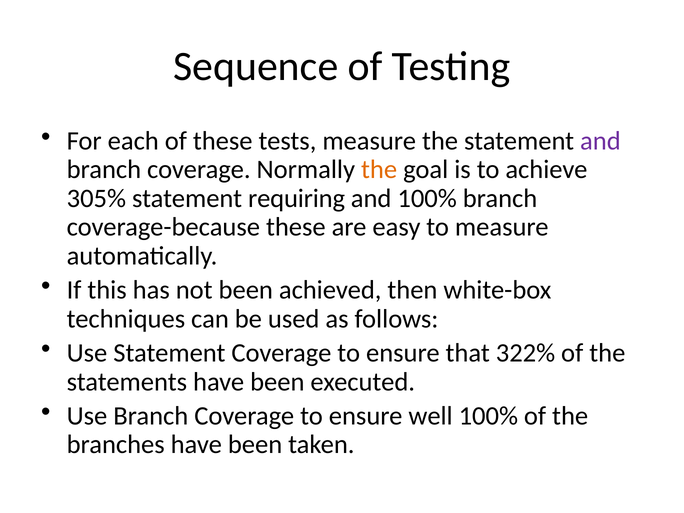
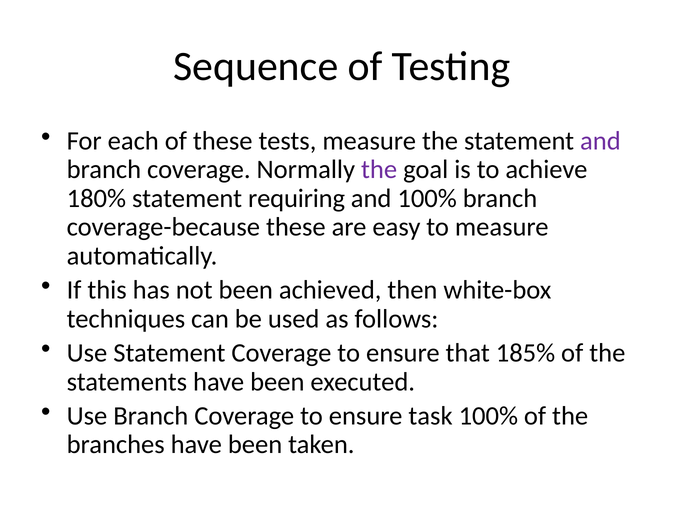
the colour: orange -> purple (379, 170)
305%: 305% -> 180% (96, 198)
322%: 322% -> 185% (525, 353)
well: well -> task (431, 416)
